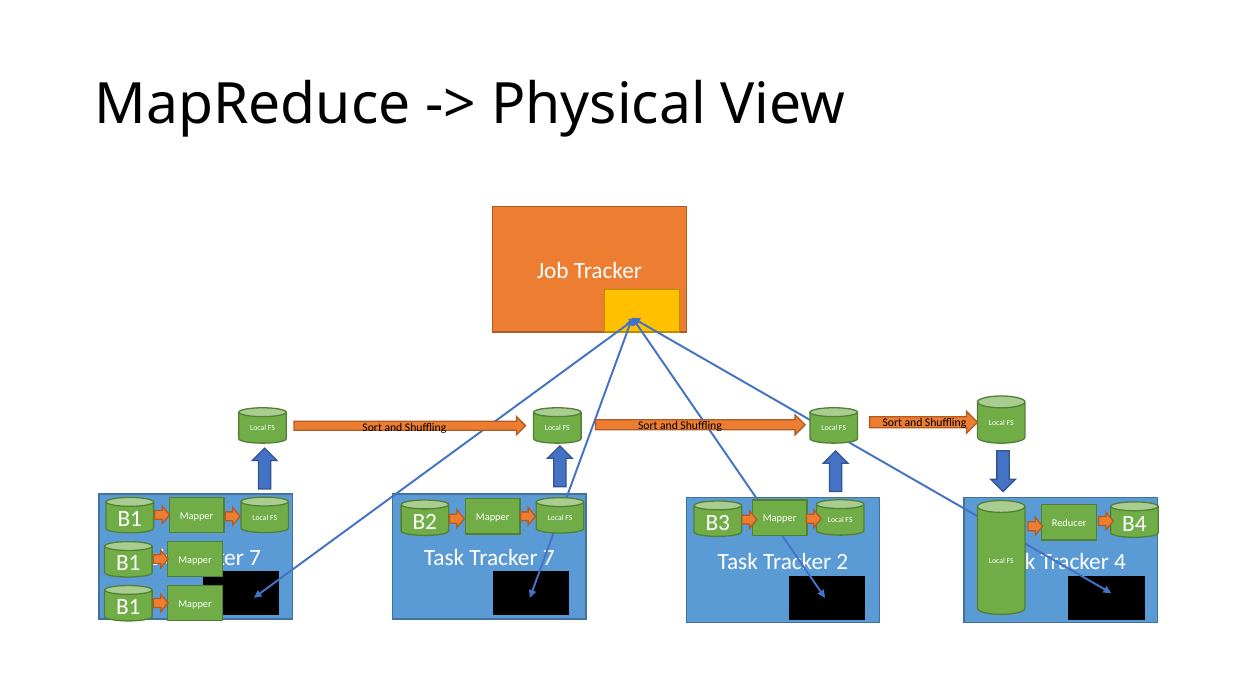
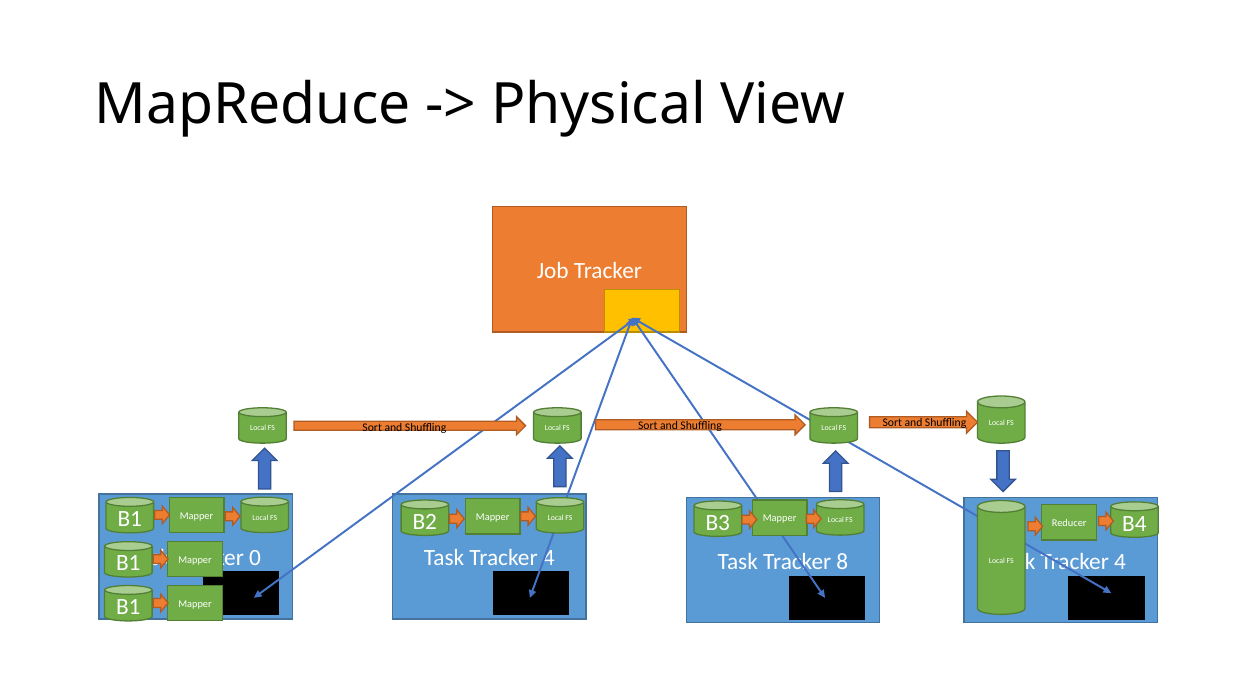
7: 7 -> 0 (255, 558)
7: 7 -> 4 (549, 558)
2: 2 -> 8 (842, 562)
